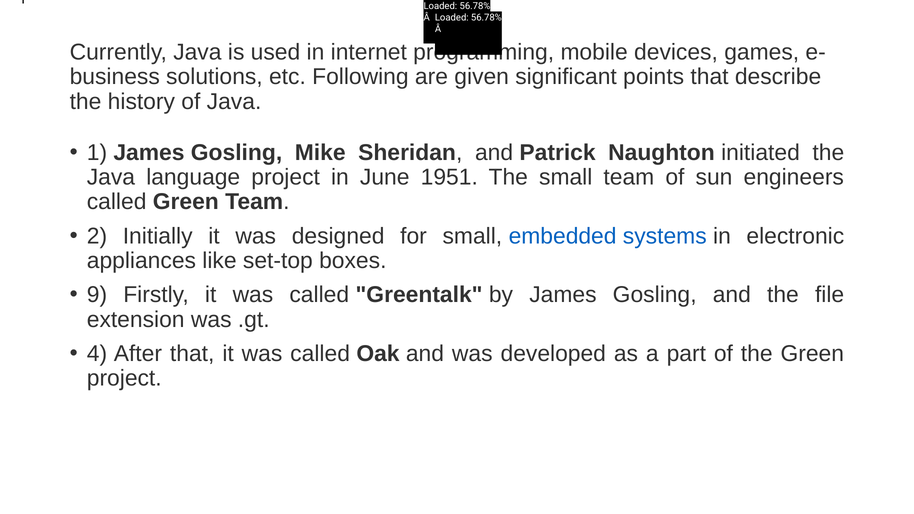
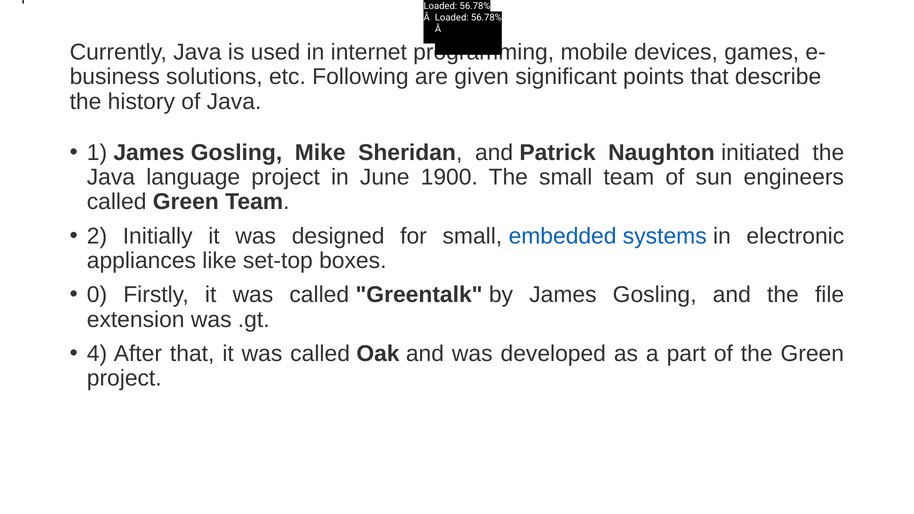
1951: 1951 -> 1900 (449, 177)
9: 9 -> 0 (97, 295)
